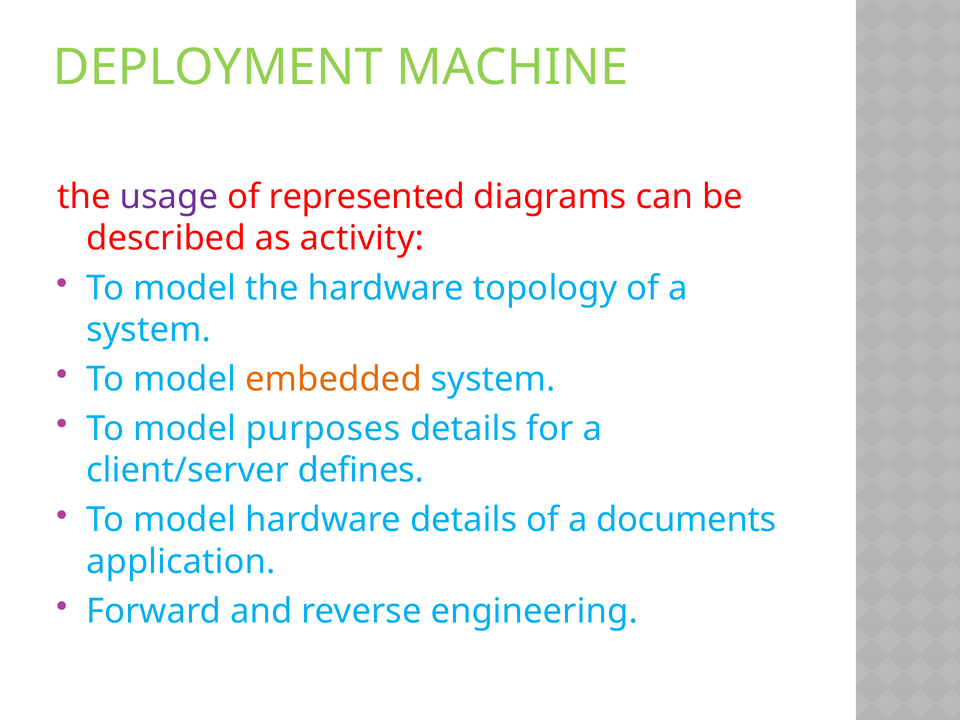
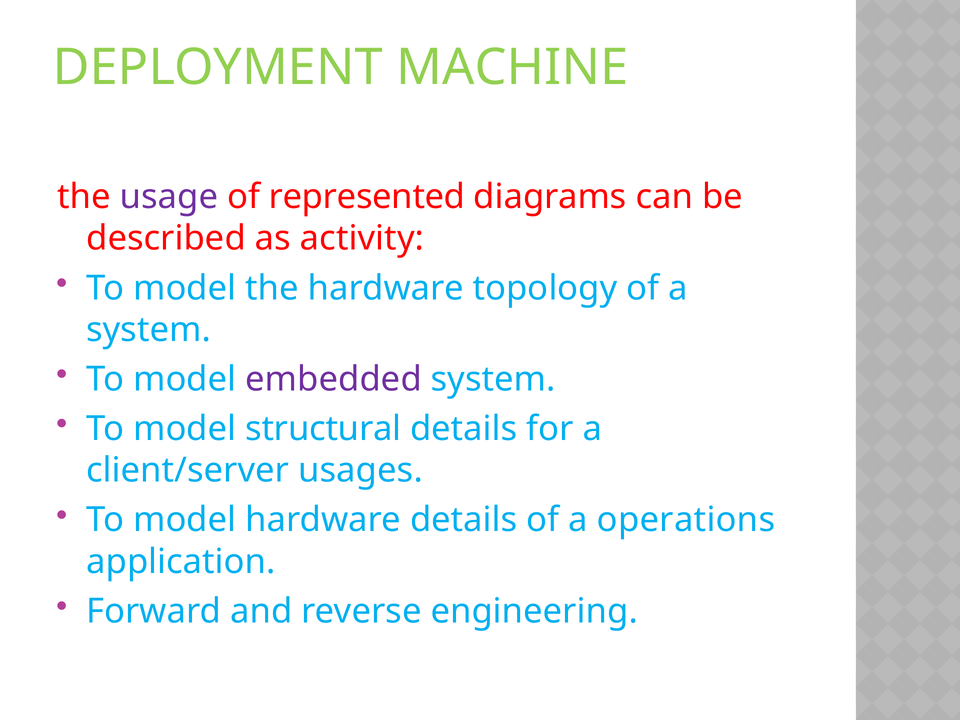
embedded colour: orange -> purple (334, 379)
purposes: purposes -> structural (323, 429)
defines: defines -> usages (361, 470)
documents: documents -> operations (686, 520)
